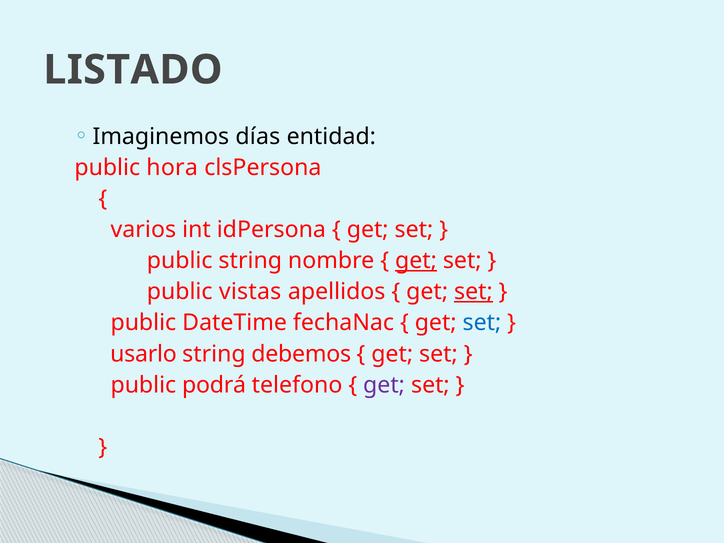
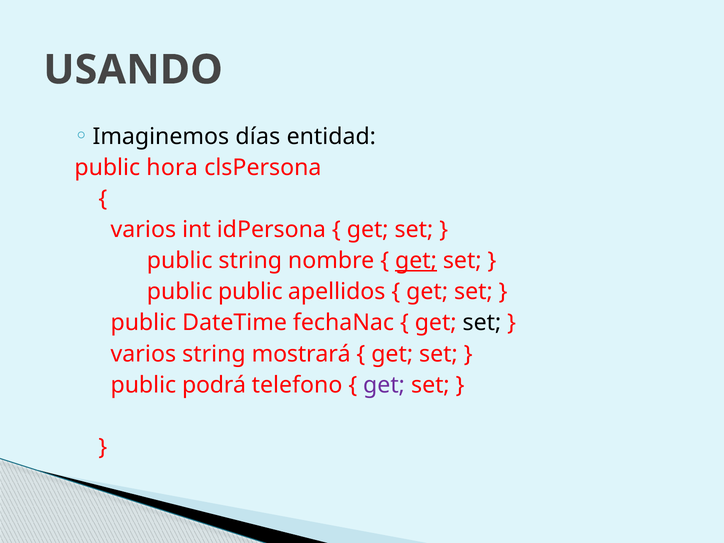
LISTADO: LISTADO -> USANDO (133, 70)
public vistas: vistas -> public (250, 292)
set underline: present -> none (473, 292)
set colour: blue -> black (482, 323)
usarlo: usarlo -> varios (143, 354)
debemos: debemos -> mostrará (301, 354)
